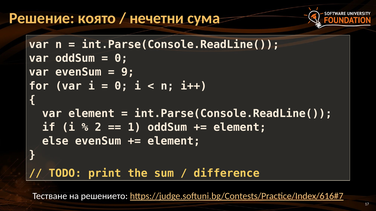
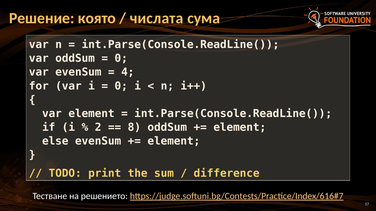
нечетни: нечетни -> числата (157, 18)
9: 9 -> 4 (128, 72)
1: 1 -> 8 (134, 128)
